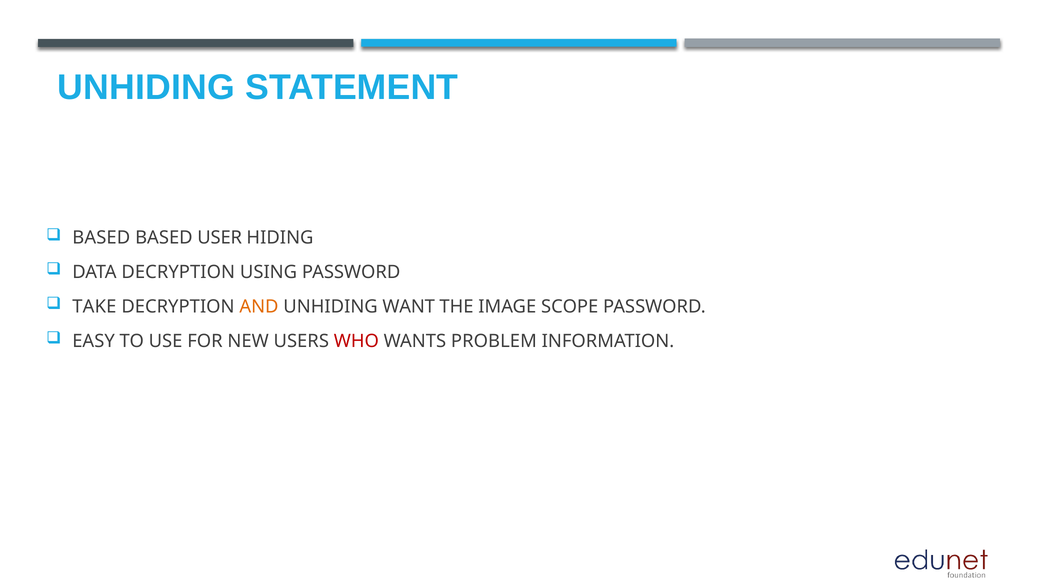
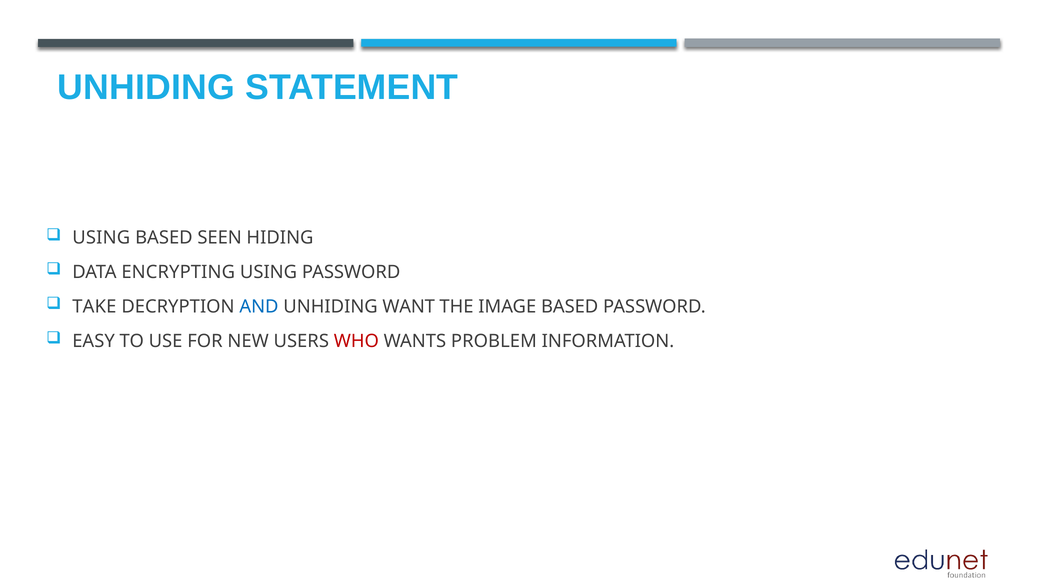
BASED: BASED -> USING (101, 238)
USER: USER -> SEEN (220, 238)
DATA DECRYPTION: DECRYPTION -> ENCRYPTING (178, 272)
AND colour: orange -> blue (259, 307)
IMAGE SCOPE: SCOPE -> BASED (570, 307)
